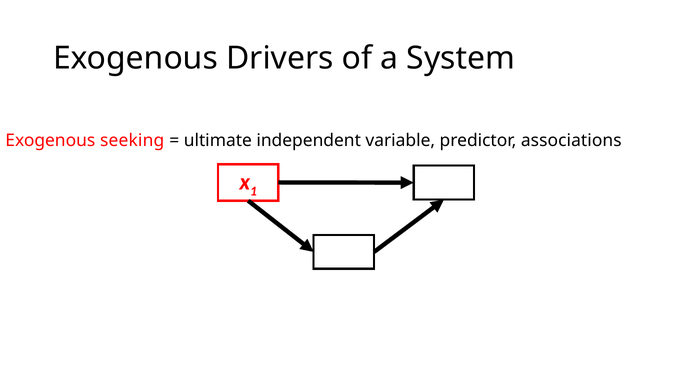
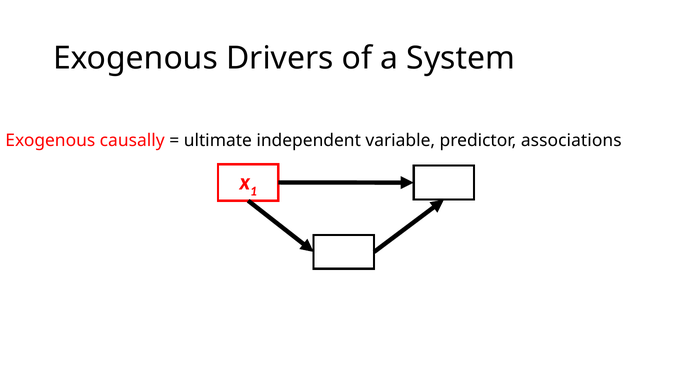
seeking: seeking -> causally (132, 141)
